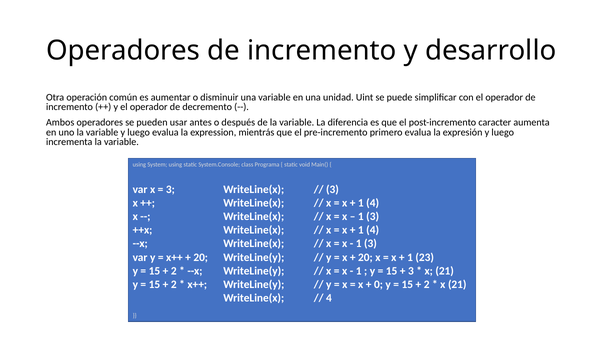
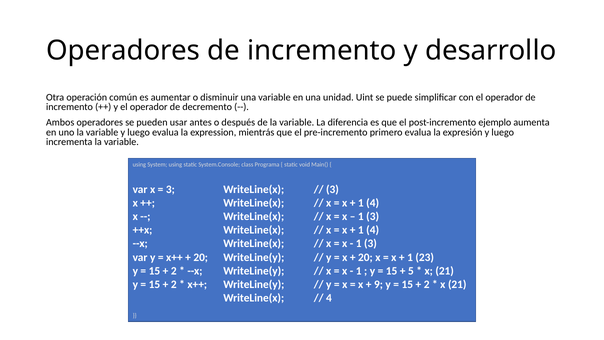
caracter: caracter -> ejemplo (495, 122)
3: 3 -> 5 (411, 271)
0: 0 -> 9 (378, 284)
